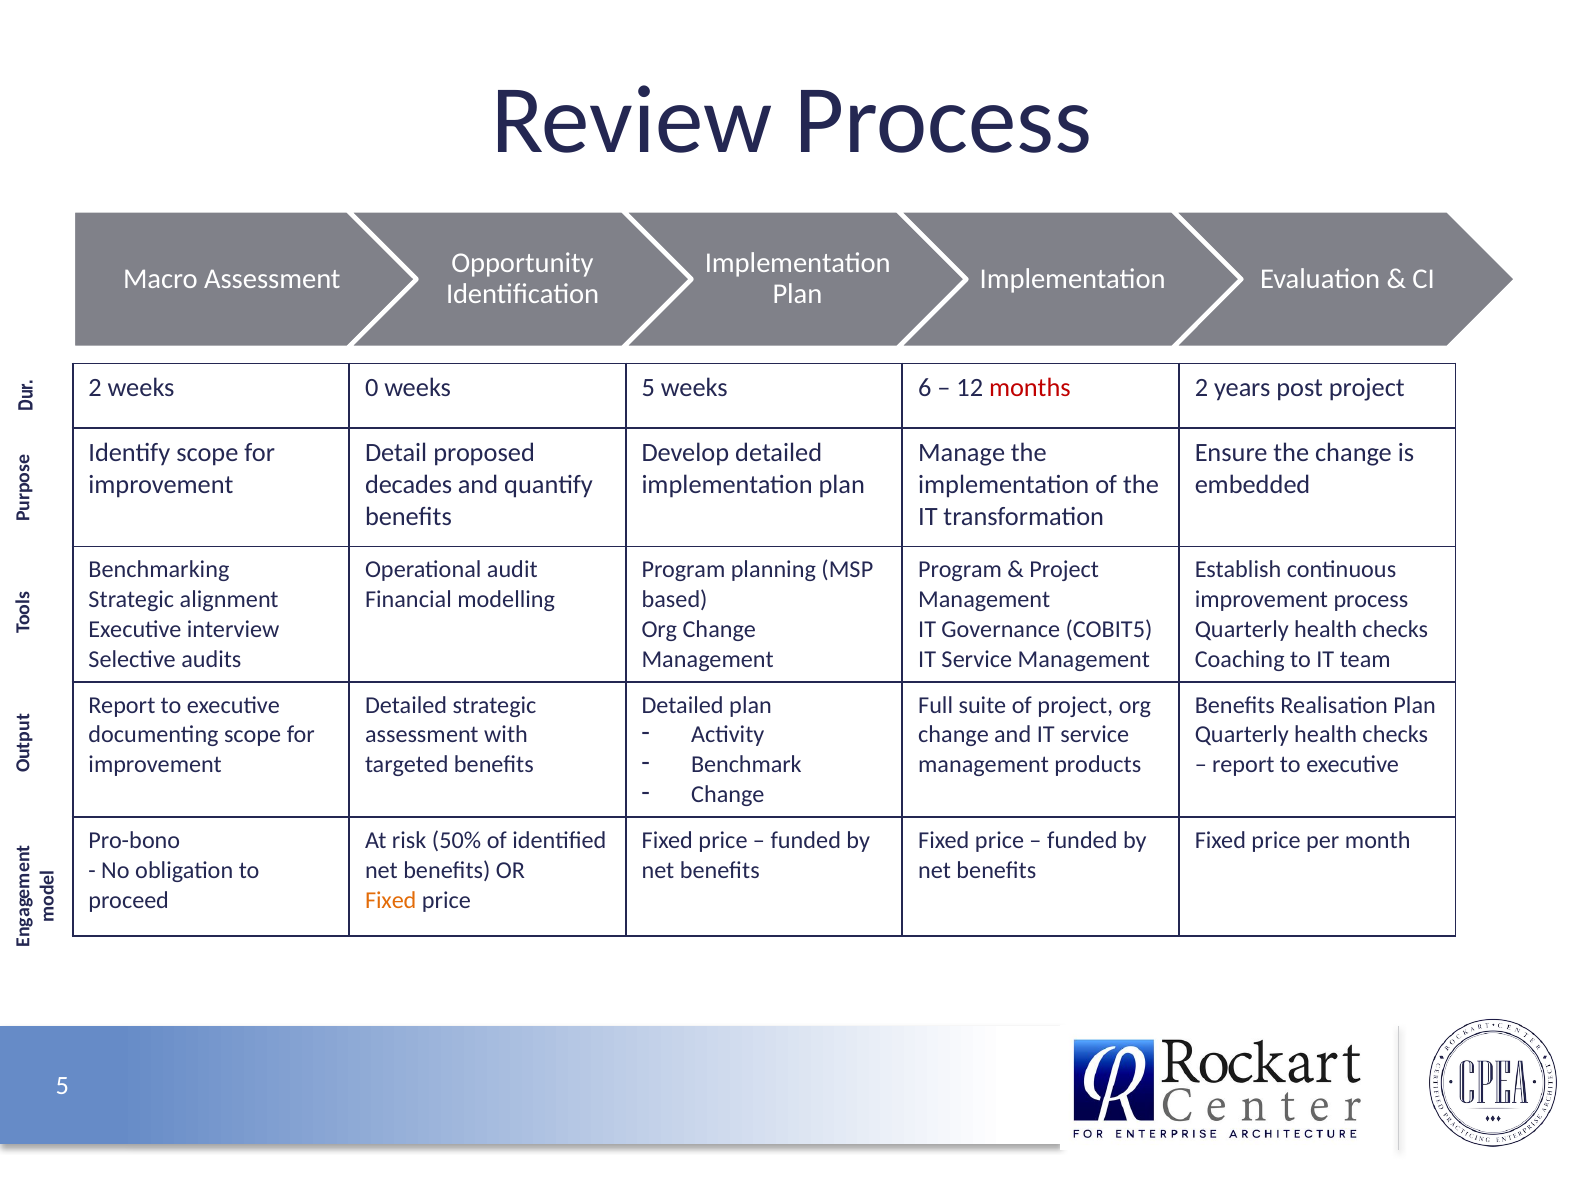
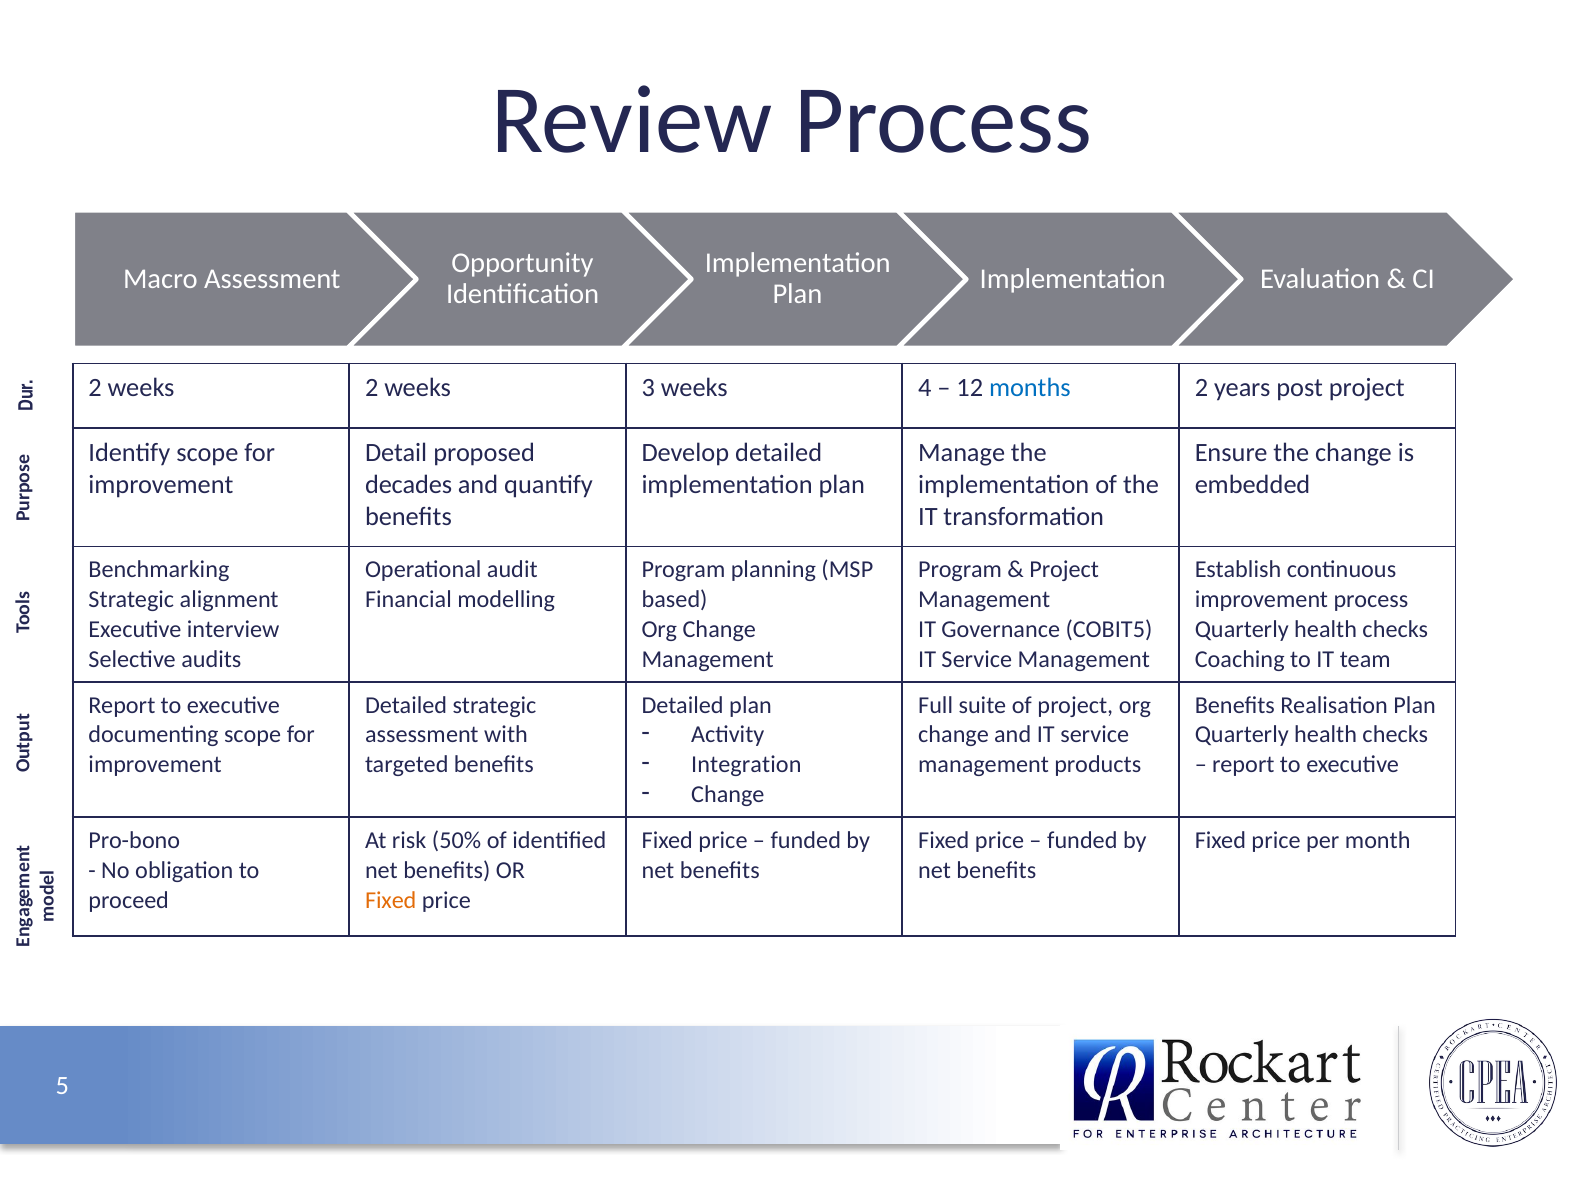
weeks 0: 0 -> 2 (372, 388)
weeks 5: 5 -> 3 (648, 388)
6: 6 -> 4 (925, 388)
months colour: red -> blue (1030, 388)
Benchmark: Benchmark -> Integration (746, 765)
